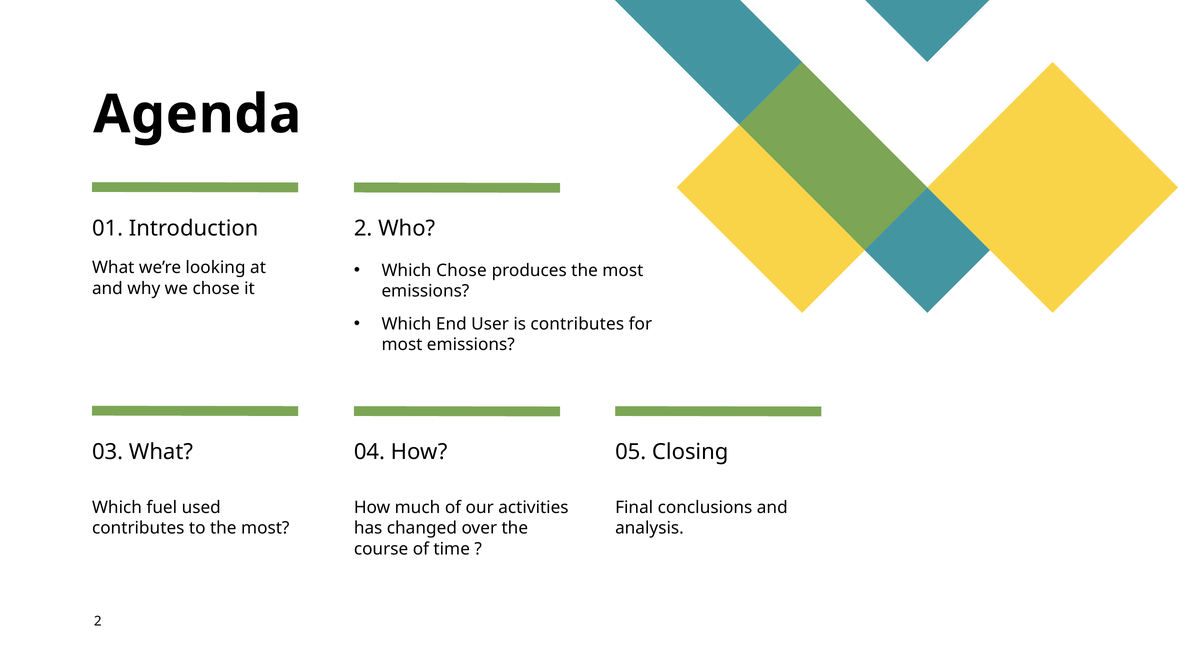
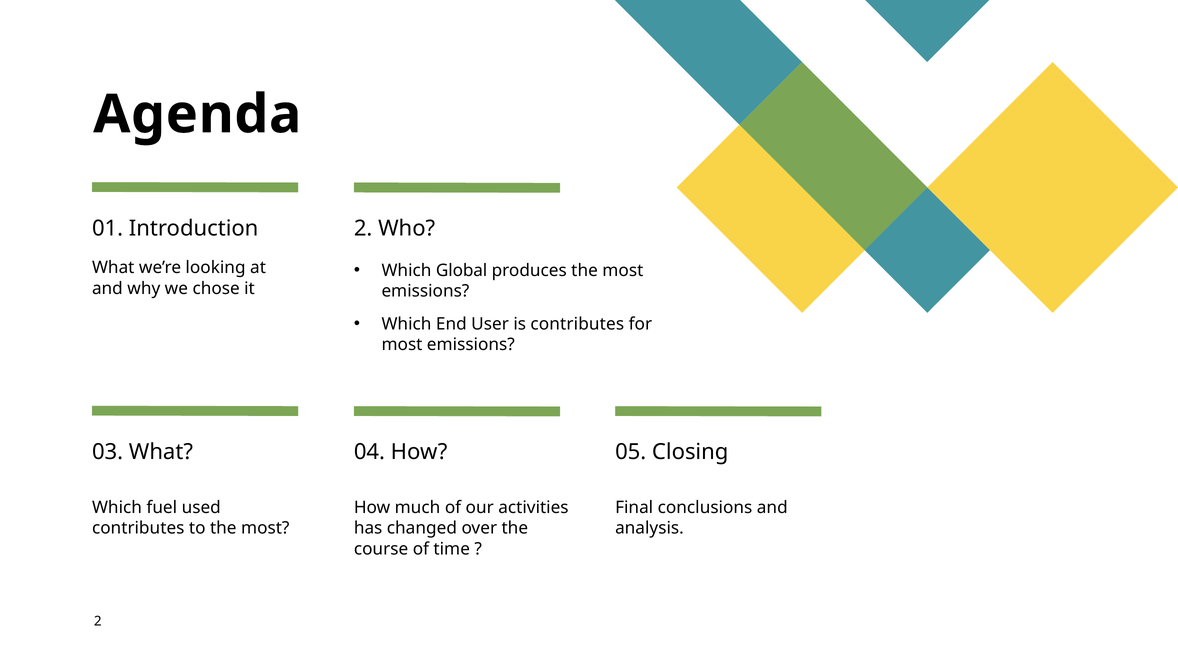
Which Chose: Chose -> Global (462, 270)
